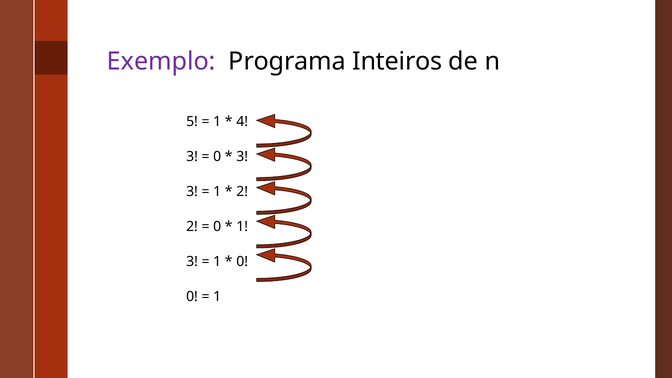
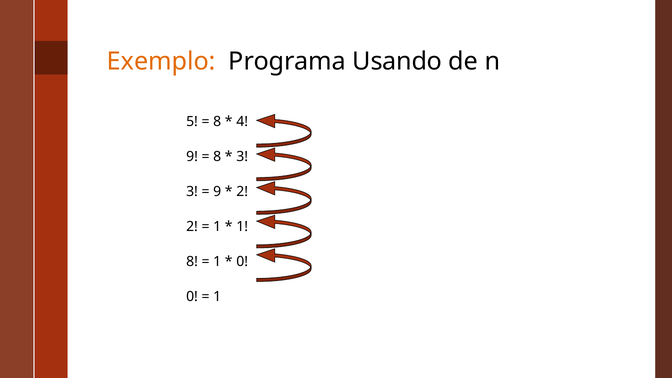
Exemplo colour: purple -> orange (161, 62)
Inteiros: Inteiros -> Usando (397, 62)
1: 1 -> 8 (217, 122)
3: 3 -> 9 (192, 157)
0: 0 -> 8 (217, 157)
1: 1 -> 9 (217, 192)
0: 0 -> 1 (217, 227)
3: 3 -> 8 (192, 262)
